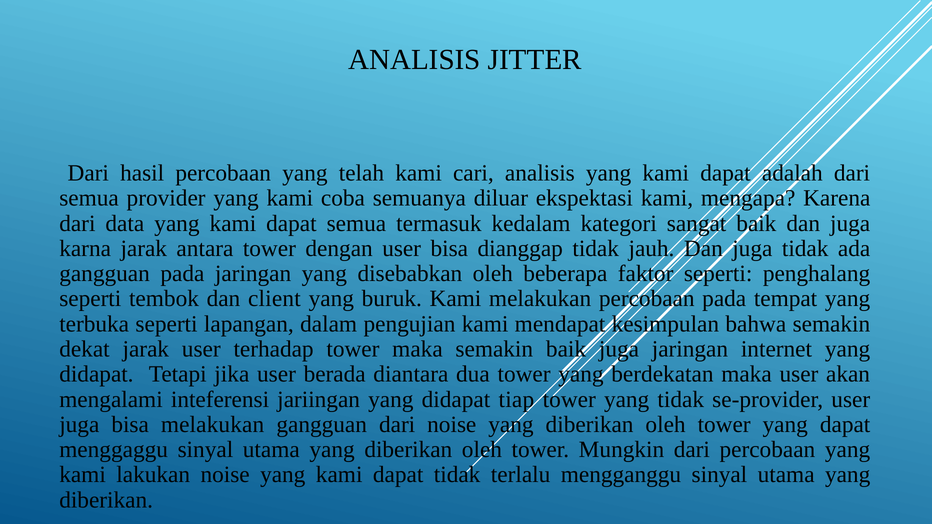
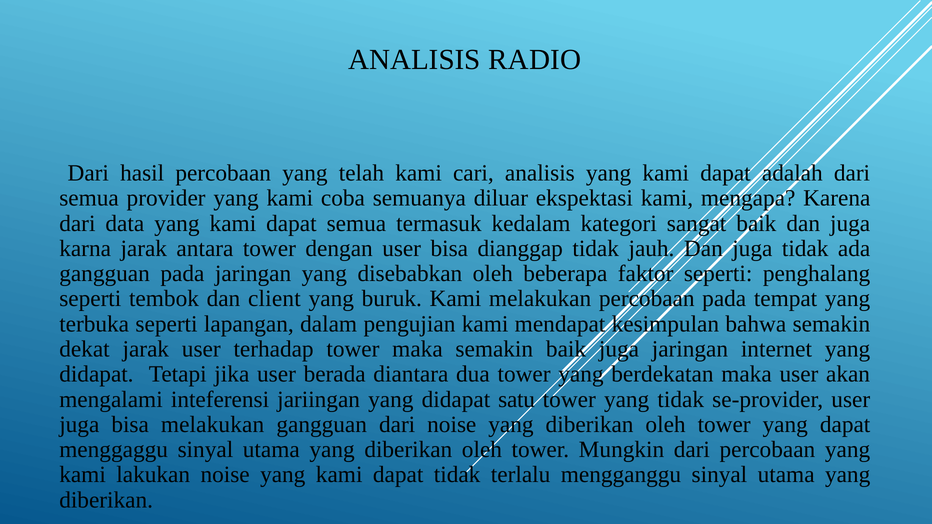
JITTER: JITTER -> RADIO (535, 60)
tiap: tiap -> satu (517, 400)
